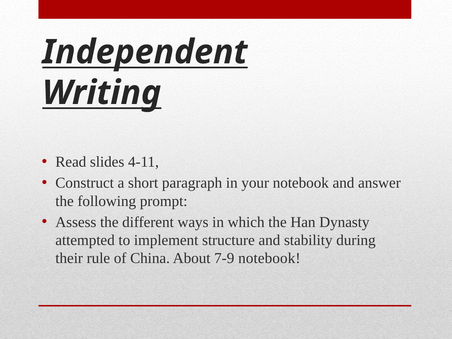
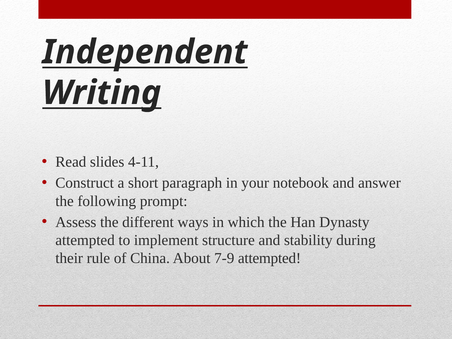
7-9 notebook: notebook -> attempted (269, 258)
